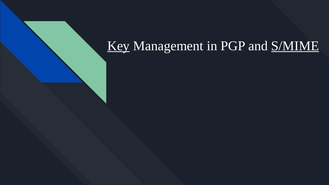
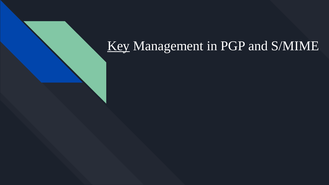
S/MIME underline: present -> none (295, 46)
